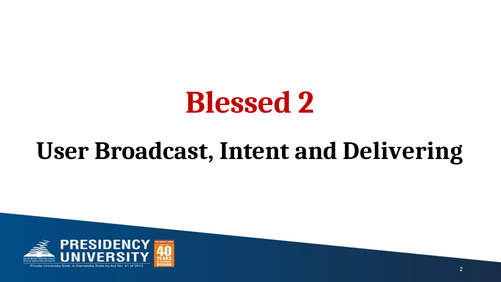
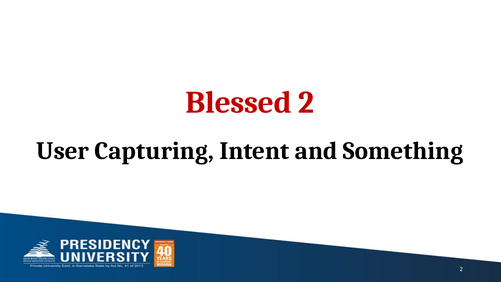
Broadcast: Broadcast -> Capturing (154, 151)
Delivering: Delivering -> Something (403, 151)
